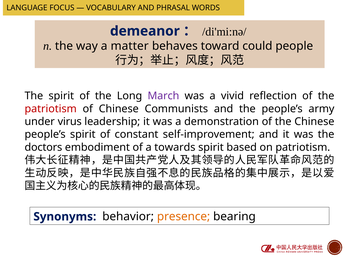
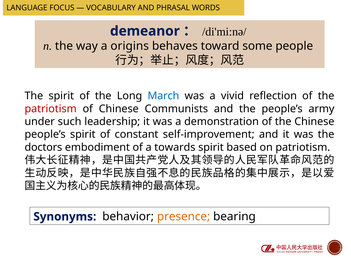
matter: matter -> origins (130, 46)
could: could -> some (257, 46)
March colour: purple -> blue (163, 96)
virus: virus -> such (70, 122)
